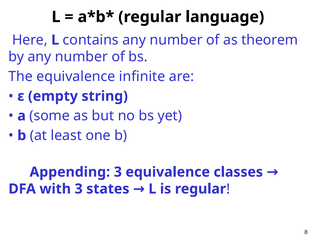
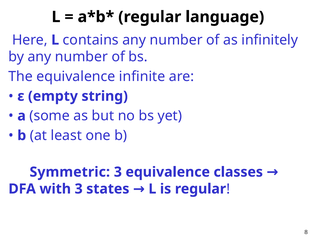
theorem: theorem -> infinitely (270, 40)
Appending: Appending -> Symmetric (70, 172)
